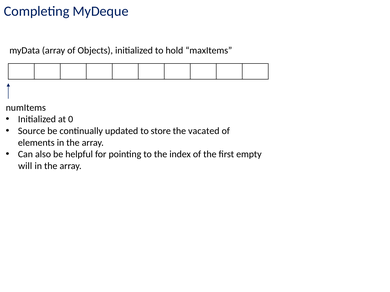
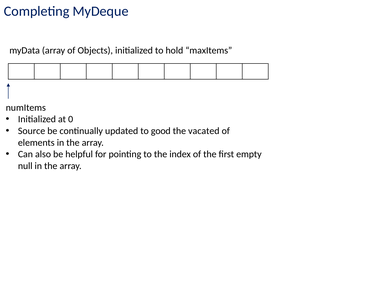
store: store -> good (161, 131)
will: will -> null (25, 166)
